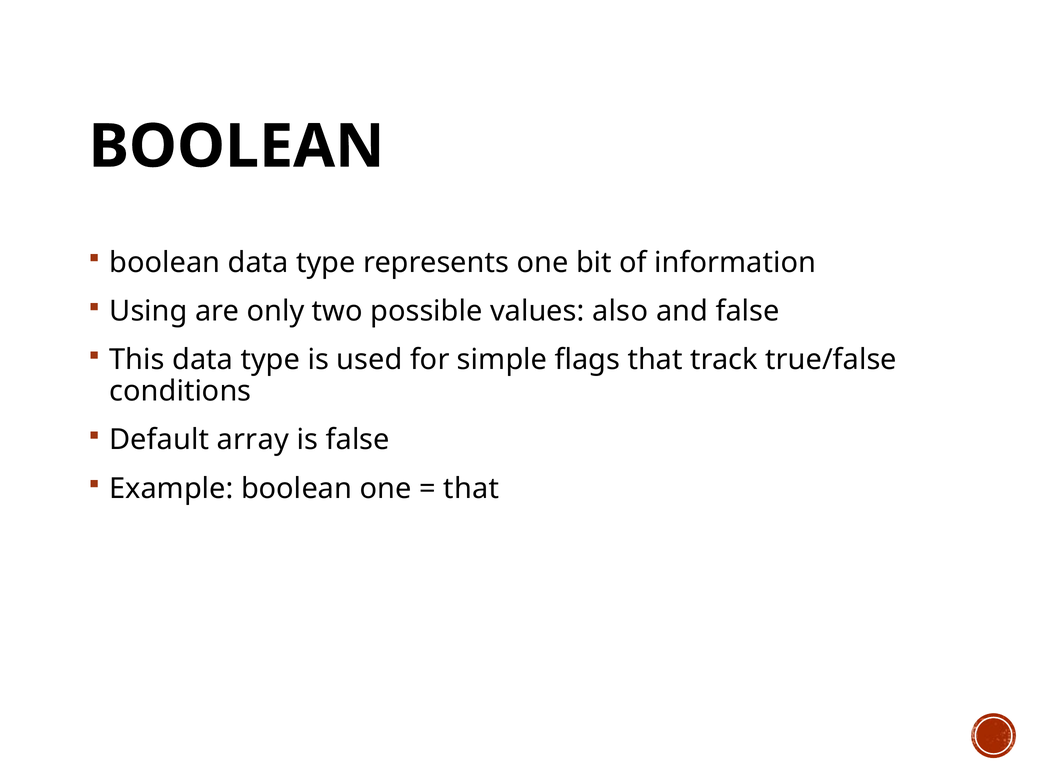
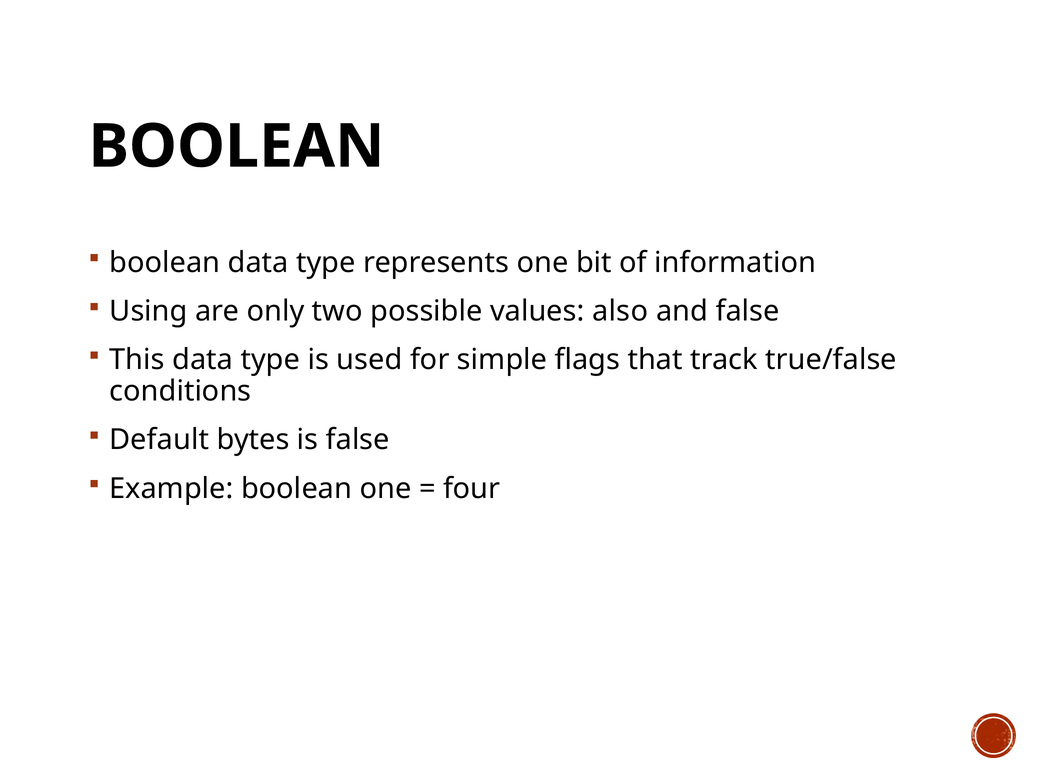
array: array -> bytes (253, 440)
that: that -> four (472, 488)
